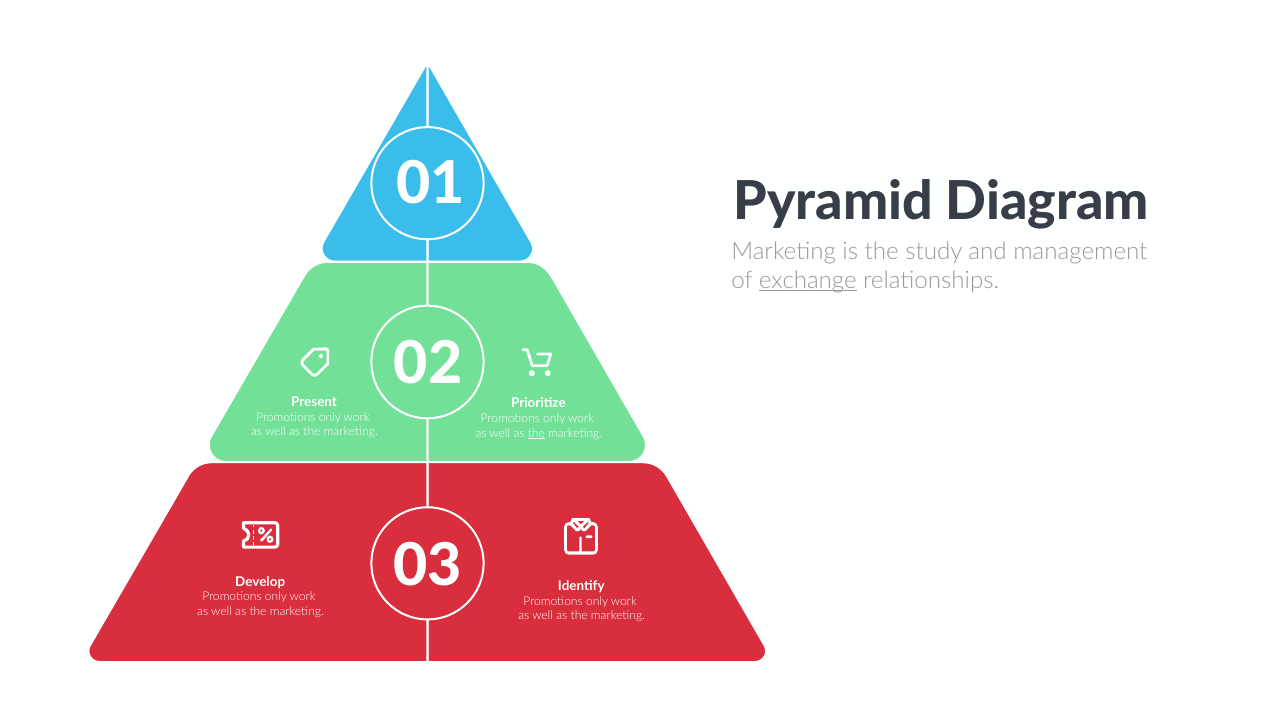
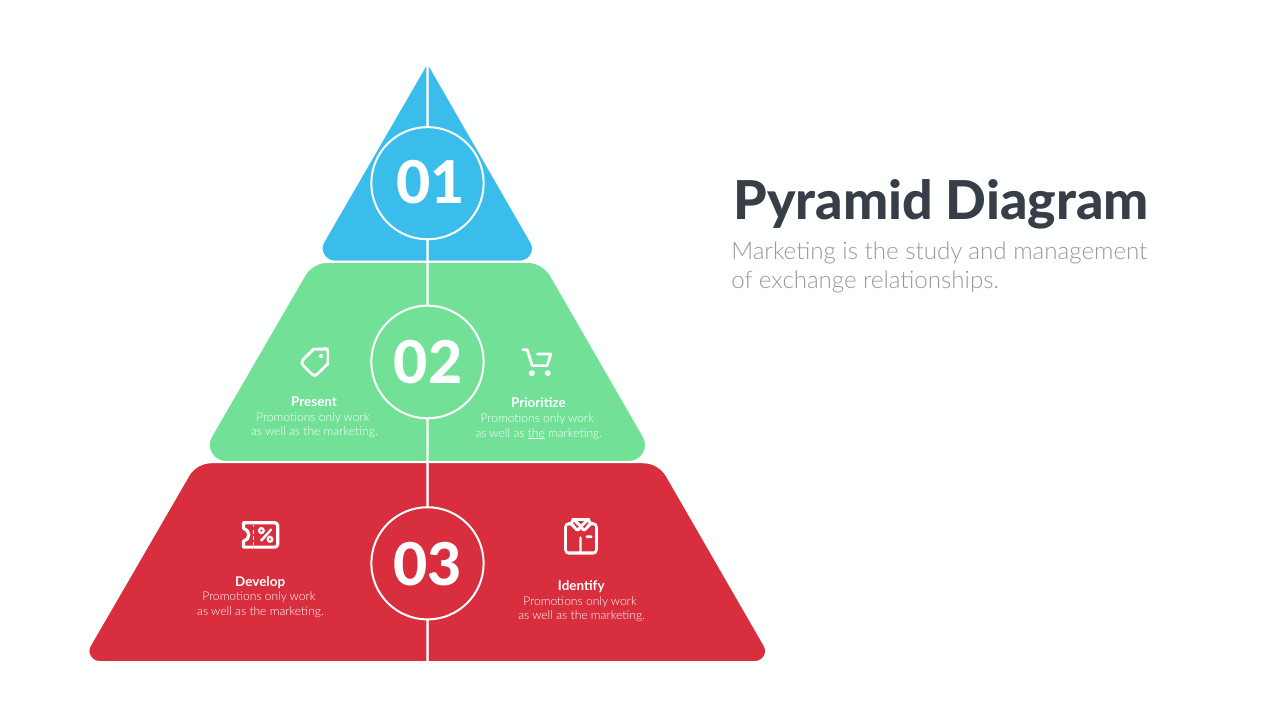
exchange underline: present -> none (808, 280)
